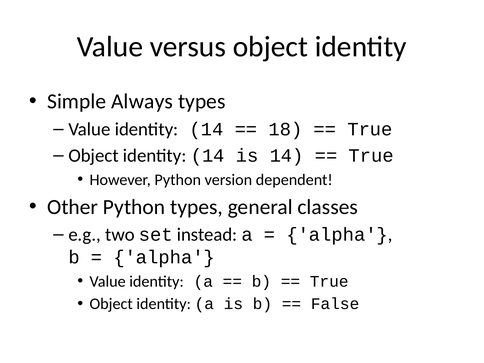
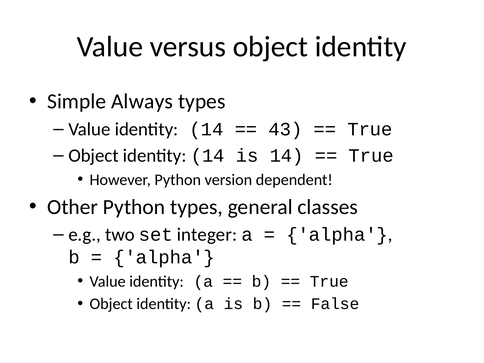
18: 18 -> 43 (285, 129)
instead: instead -> integer (207, 235)
